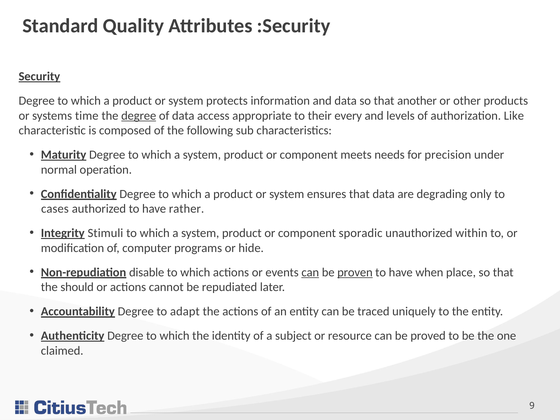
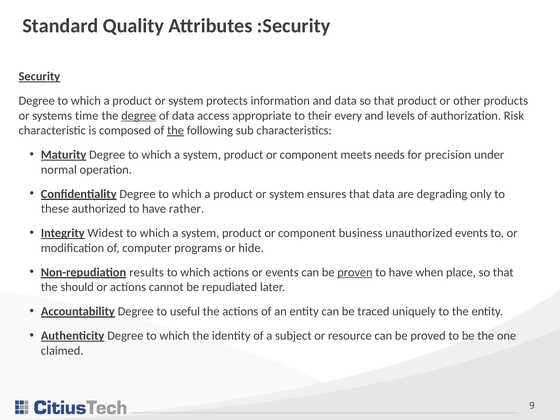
that another: another -> product (417, 101)
Like: Like -> Risk (514, 116)
the underline: none -> present (176, 130)
cases: cases -> these (55, 209)
Stimuli: Stimuli -> Widest (105, 233)
sporadic: sporadic -> business (361, 233)
unauthorized within: within -> events (471, 233)
disable: disable -> results (147, 272)
can underline: present -> none (310, 272)
adapt: adapt -> useful (185, 311)
